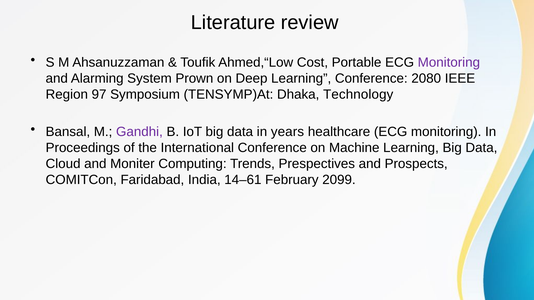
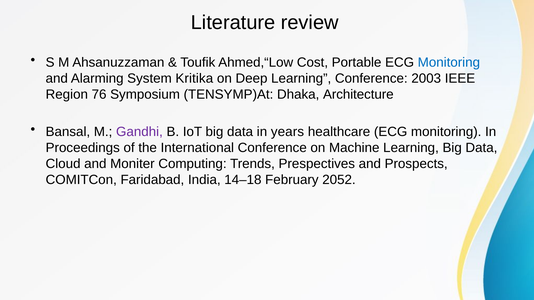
Monitoring colour: purple -> blue (449, 62)
Prown: Prown -> Kritika (194, 78)
2080: 2080 -> 2003 (426, 78)
97: 97 -> 76 (99, 94)
Technology: Technology -> Architecture (358, 94)
14–61: 14–61 -> 14–18 (243, 180)
2099: 2099 -> 2052 (339, 180)
